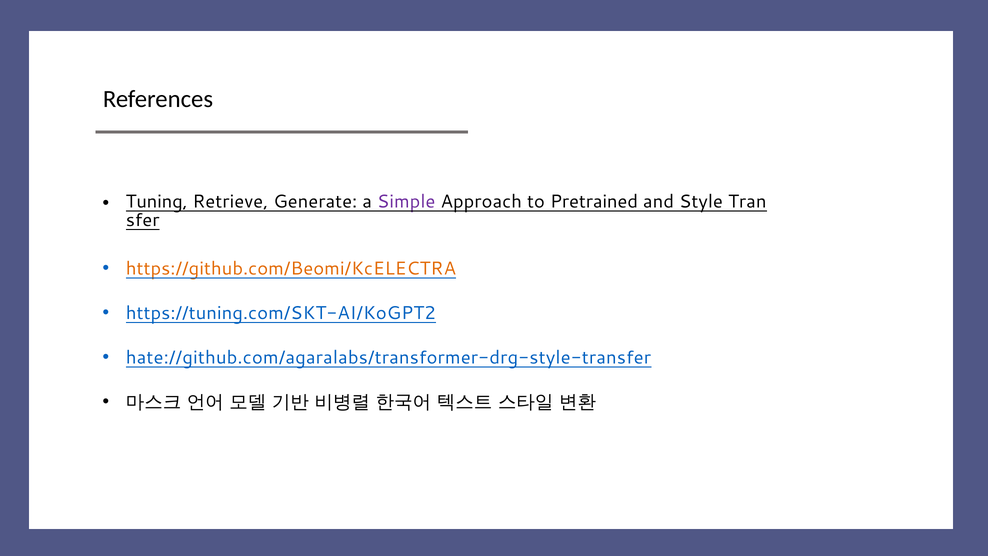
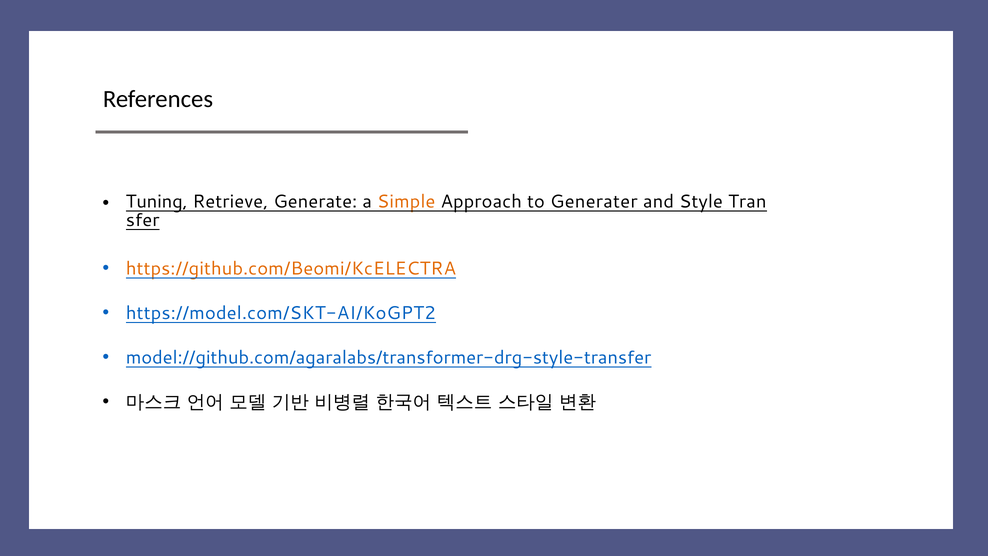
Simple colour: purple -> orange (406, 202)
Pretrained: Pretrained -> Generater (594, 202)
https://tuning.com/SKT-AI/KoGPT2: https://tuning.com/SKT-AI/KoGPT2 -> https://model.com/SKT-AI/KoGPT2 (281, 313)
hate://github.com/agaralabs/transformer-drg-style-transfer: hate://github.com/agaralabs/transformer-drg-style-transfer -> model://github.com/agaralabs/transformer-drg-style-transfer (389, 358)
